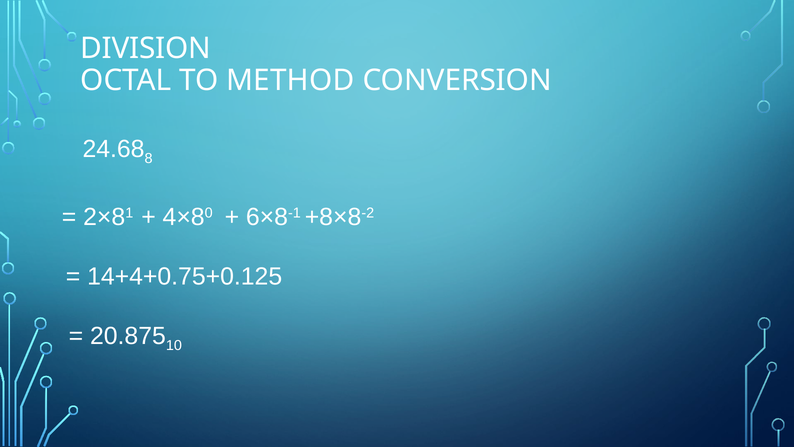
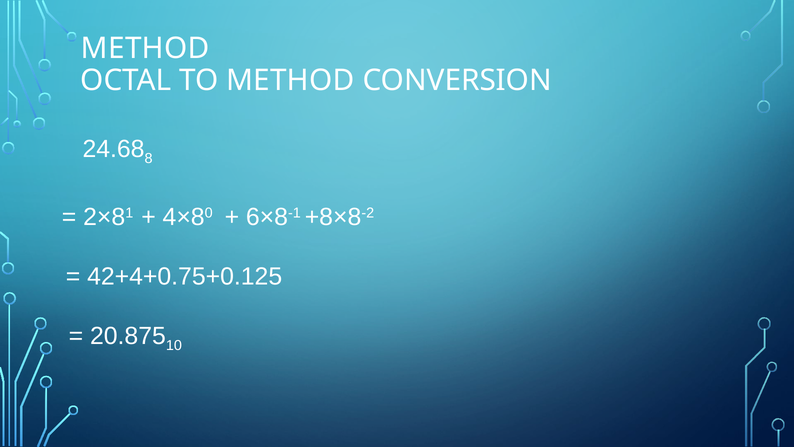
DIVISION: DIVISION -> METHOD (145, 48)
14+4+0.75+0.125: 14+4+0.75+0.125 -> 42+4+0.75+0.125 (185, 276)
